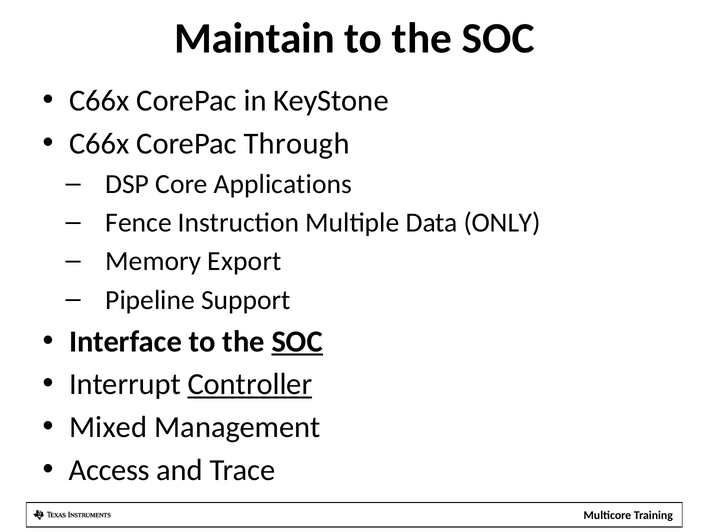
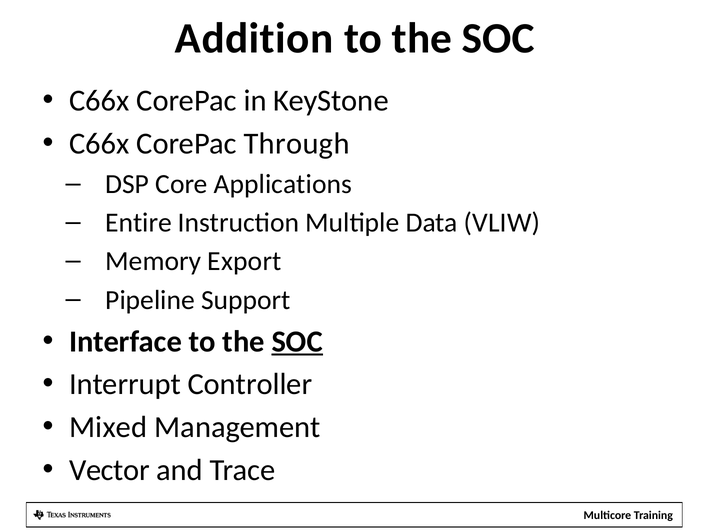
Maintain: Maintain -> Addition (254, 39)
Fence: Fence -> Entire (139, 223)
ONLY: ONLY -> VLIW (502, 223)
Controller underline: present -> none (250, 384)
Access: Access -> Vector (109, 470)
